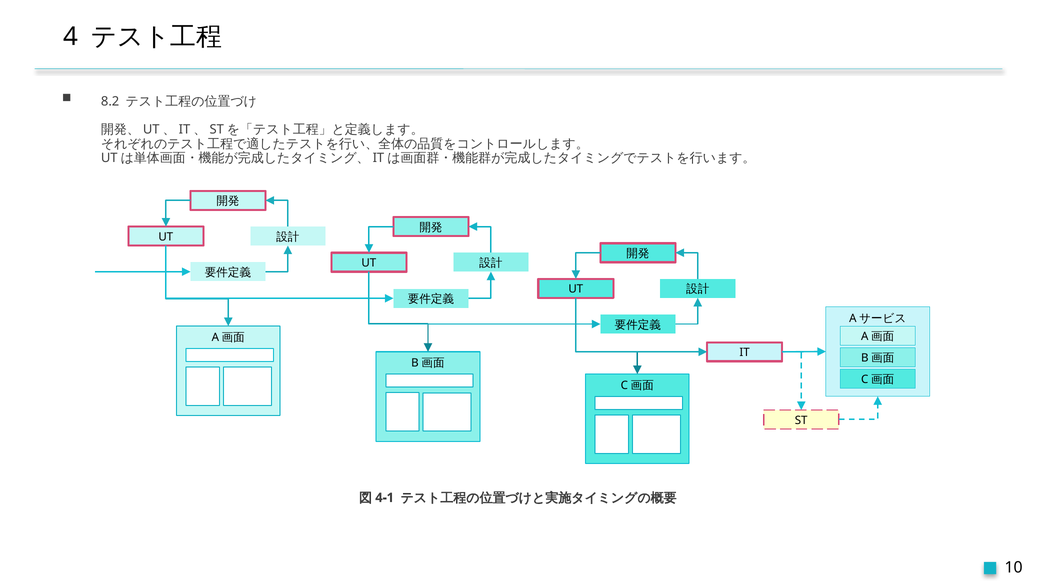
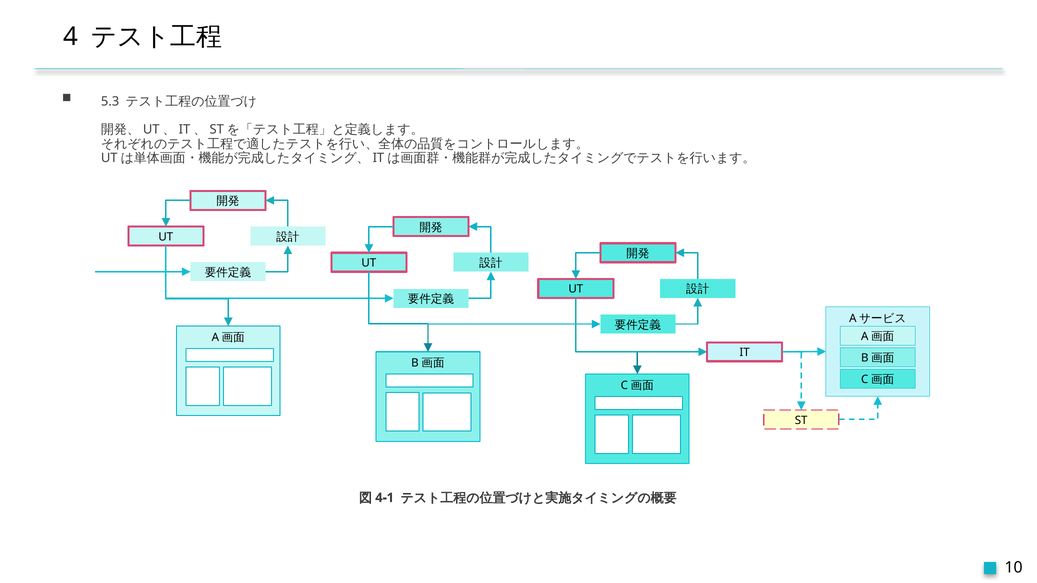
8.2: 8.2 -> 5.3 (110, 102)
